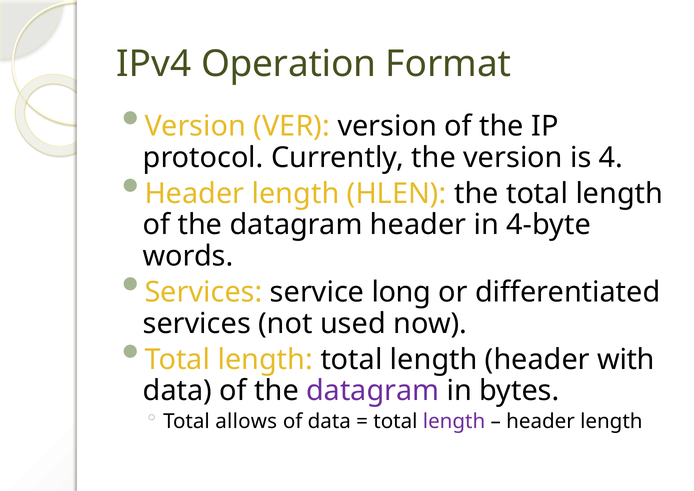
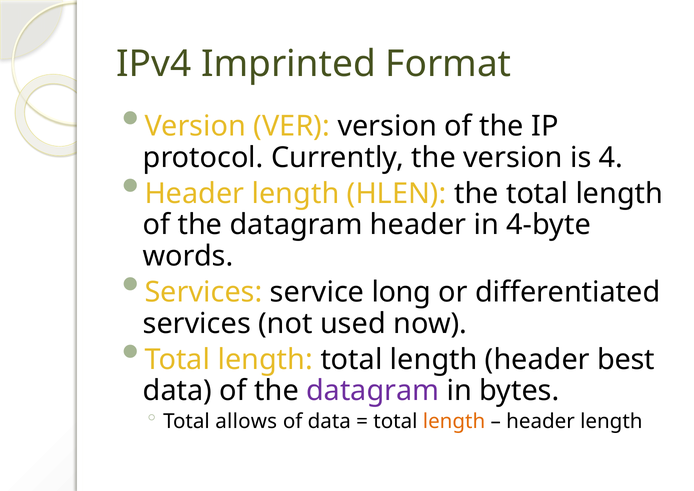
Operation: Operation -> Imprinted (288, 64)
with: with -> best (626, 360)
length colour: purple -> orange (454, 421)
